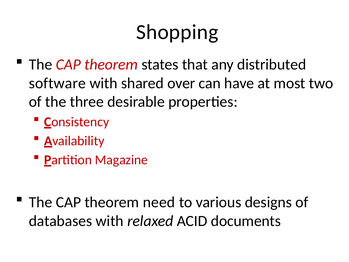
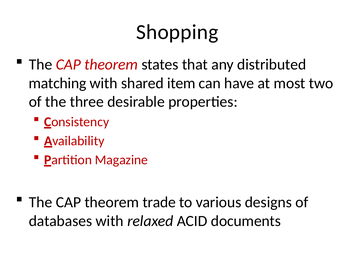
software: software -> matching (58, 83)
over: over -> item (181, 83)
need: need -> trade (159, 202)
